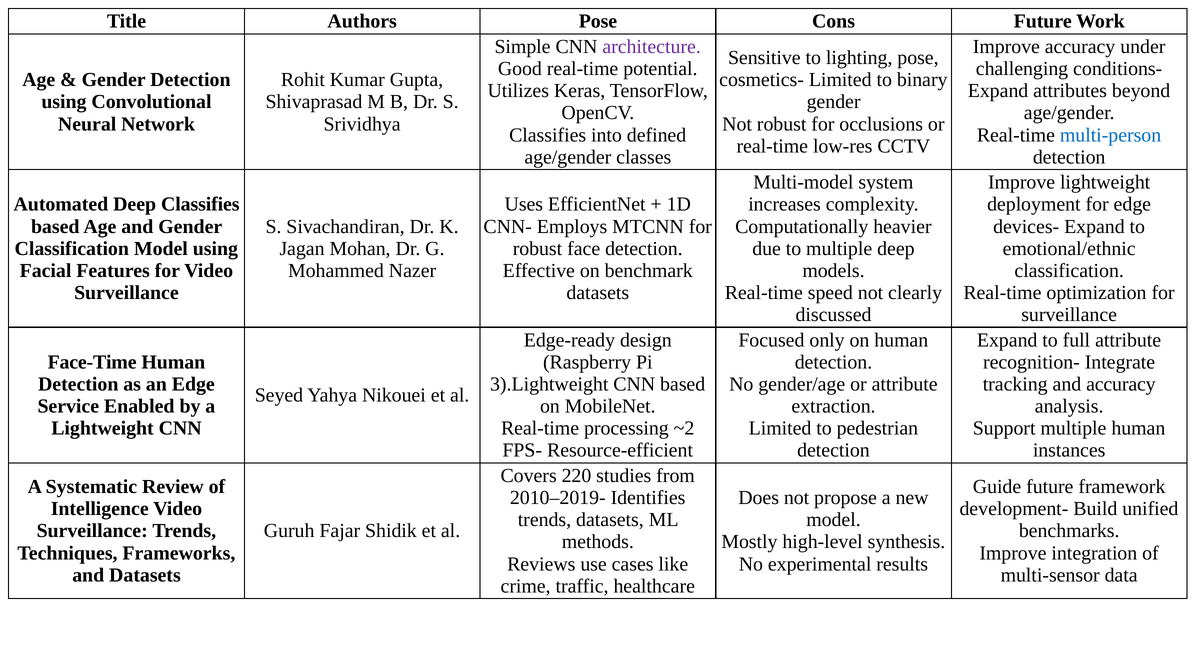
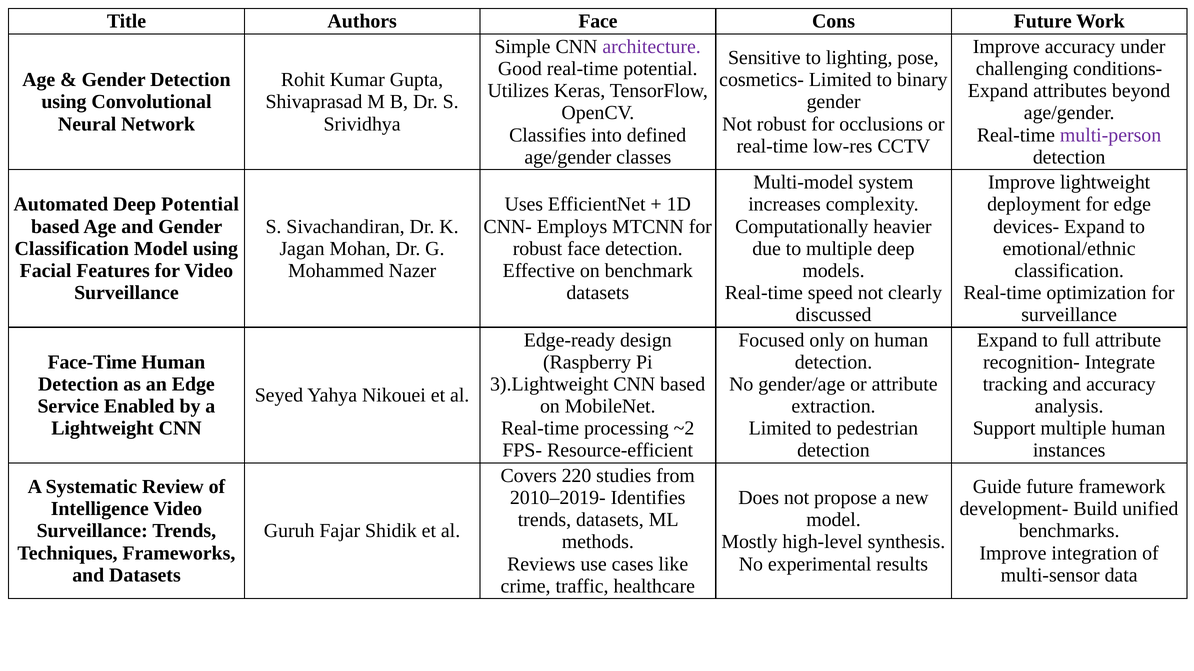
Authors Pose: Pose -> Face (598, 21)
multi-person colour: blue -> purple (1111, 135)
Deep Classifies: Classifies -> Potential (200, 205)
